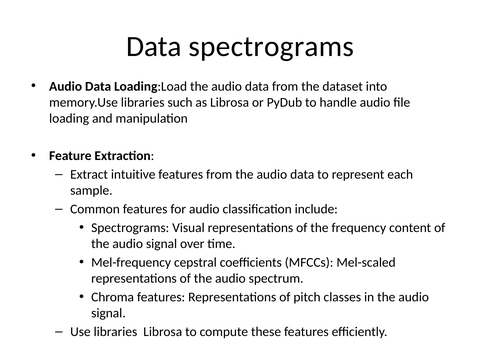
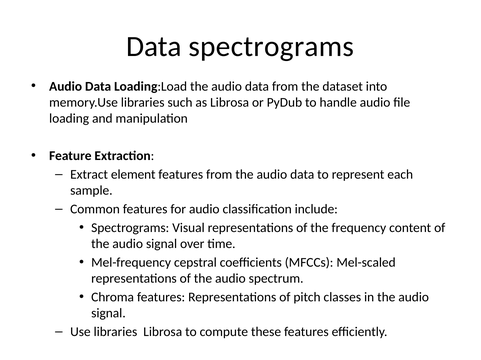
intuitive: intuitive -> element (133, 175)
